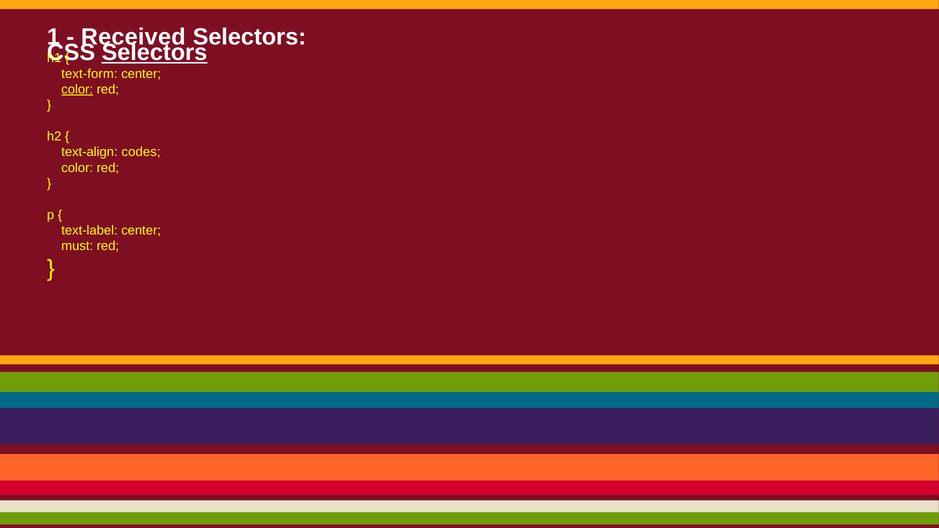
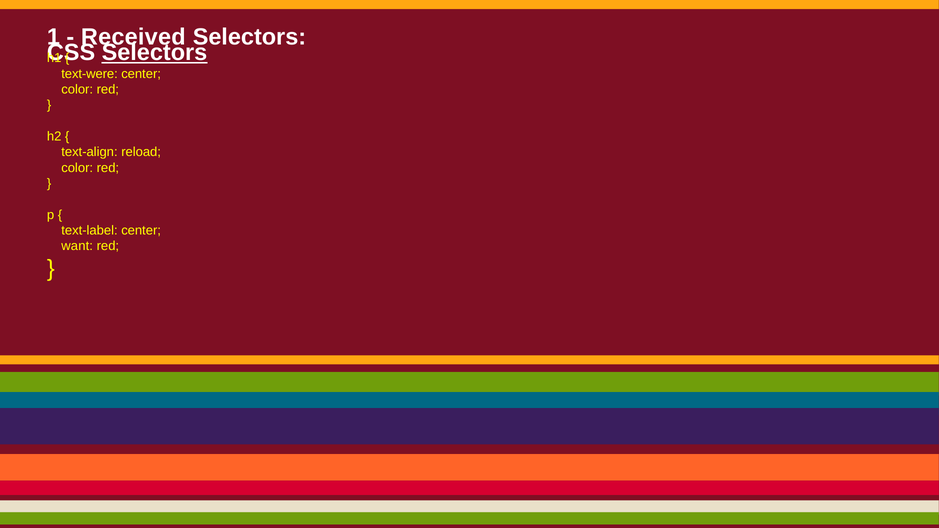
text-form: text-form -> text-were (90, 74)
color underline: present -> none (77, 89)
codes: codes -> reload (141, 152)
must: must -> want (77, 246)
